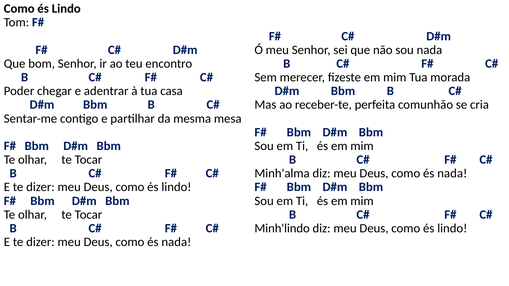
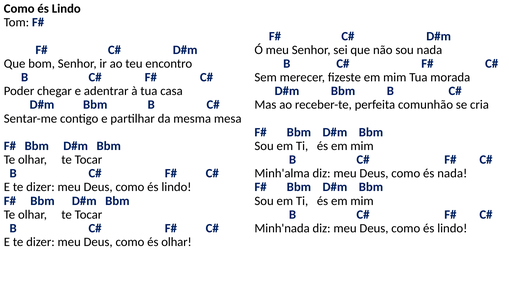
Minh'lindo: Minh'lindo -> Minh'nada (282, 228)
nada: nada -> olhar (176, 242)
